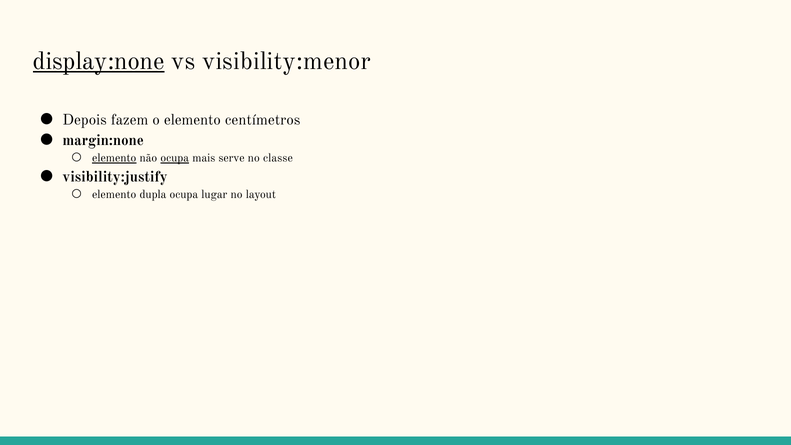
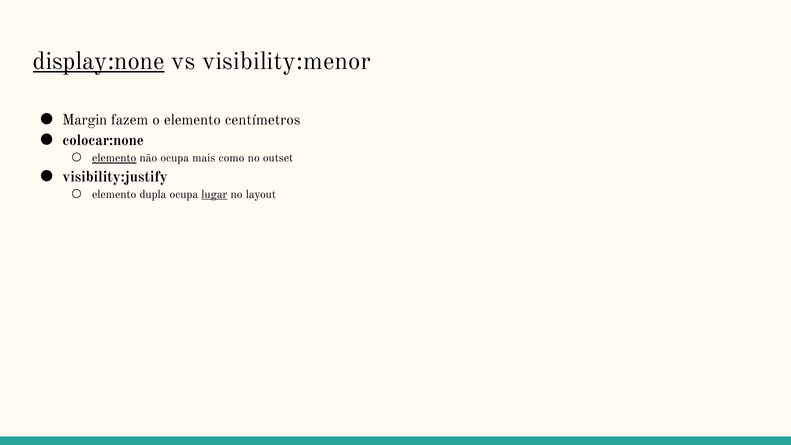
Depois: Depois -> Margin (85, 120)
margin:none: margin:none -> colocar:none (103, 140)
ocupa underline: present -> none (175, 158)
serve: serve -> como (231, 158)
classe: classe -> outset (278, 158)
lugar underline: none -> present (214, 194)
